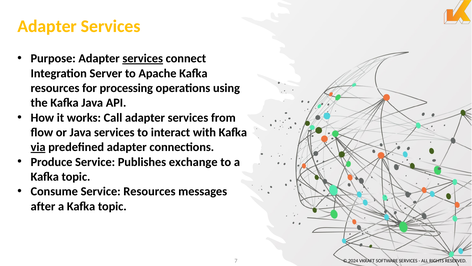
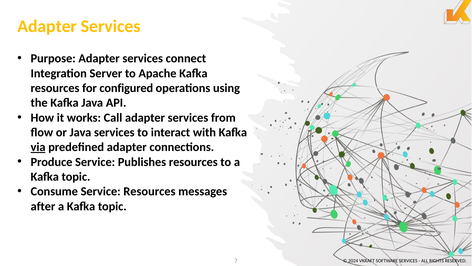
services underline: present -> none (143, 58)
processing: processing -> configured (126, 88)
Publishes exchange: exchange -> resources (193, 162)
